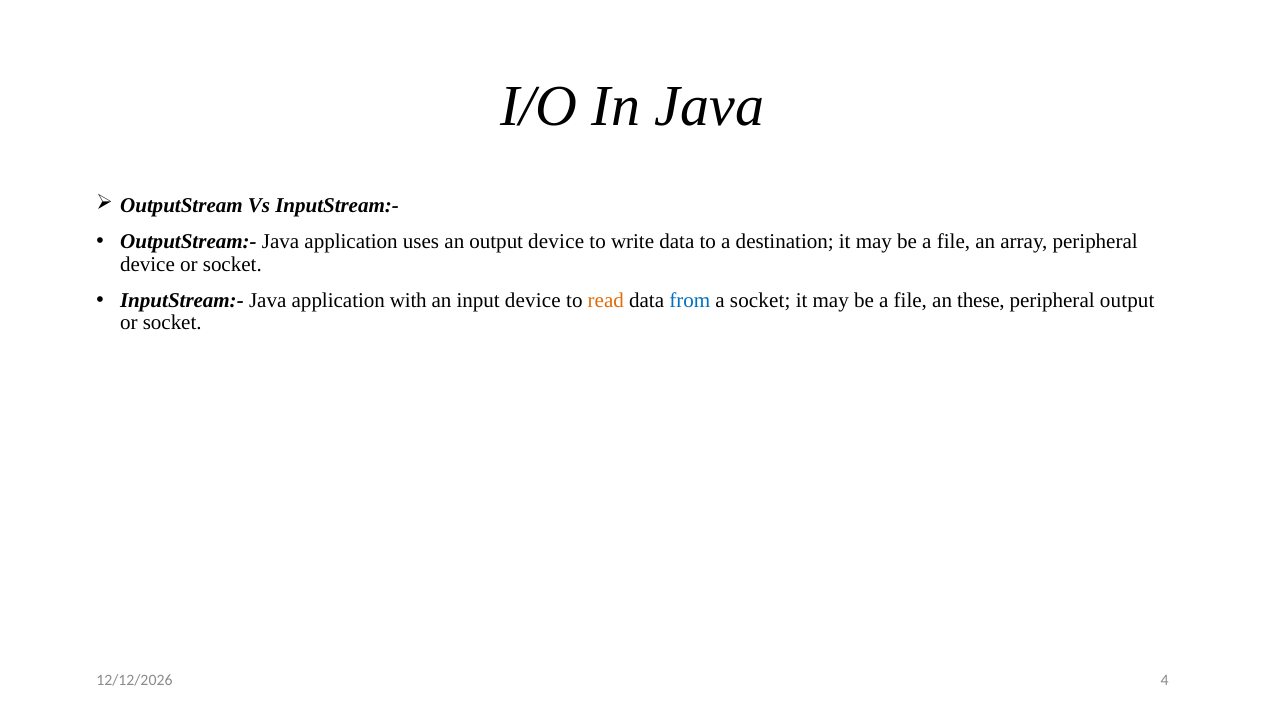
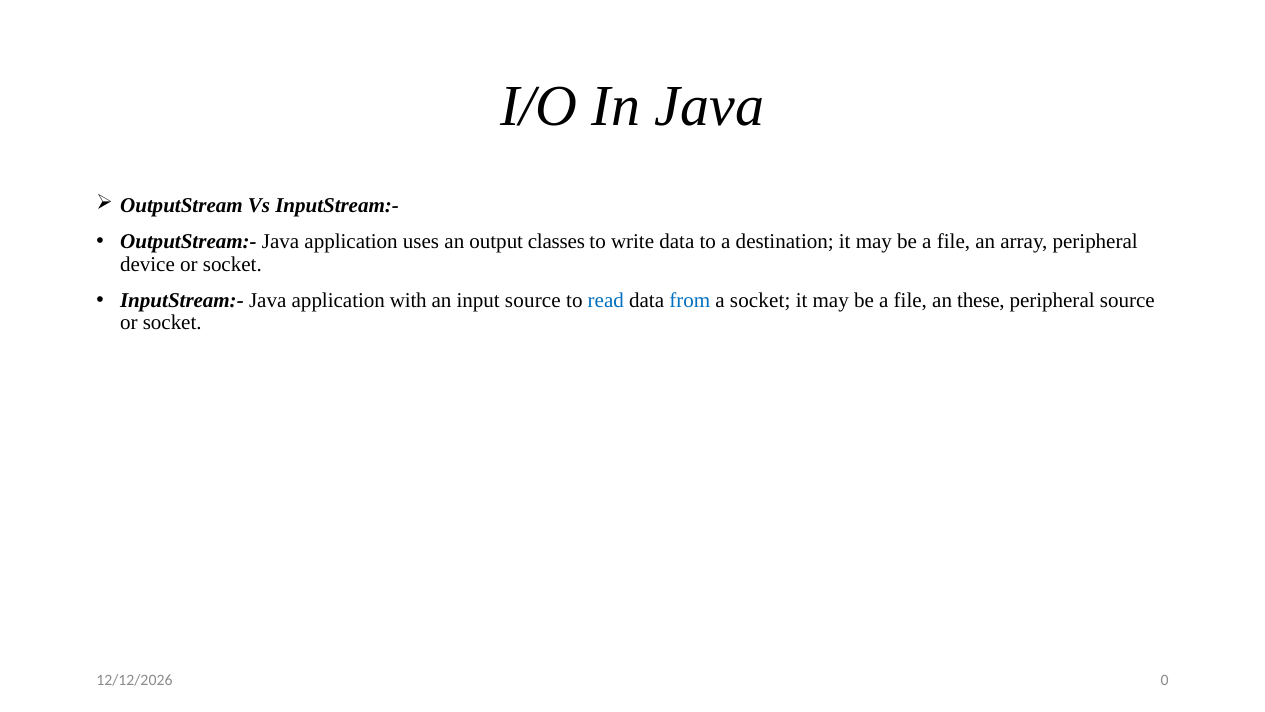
output device: device -> classes (556, 241)
input device: device -> source (533, 300)
read colour: orange -> blue (606, 300)
peripheral output: output -> source (1127, 300)
4: 4 -> 0 (1165, 679)
